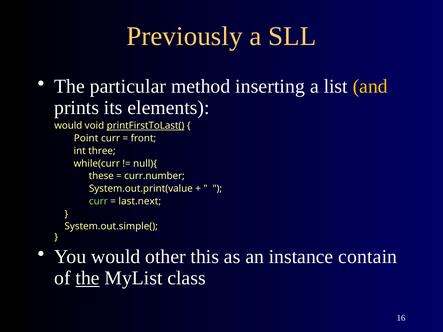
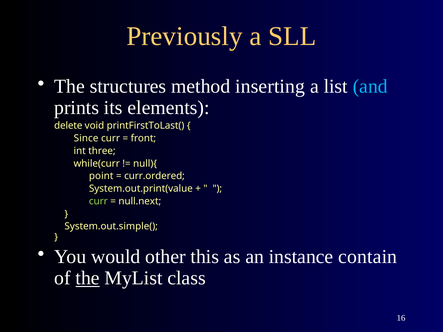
particular: particular -> structures (128, 87)
and colour: yellow -> light blue (370, 87)
would: would -> delete (68, 126)
printFirstToLast( underline: present -> none (146, 126)
Point: Point -> Since (86, 138)
these: these -> point (101, 176)
curr.number: curr.number -> curr.ordered (154, 176)
last.next: last.next -> null.next (140, 201)
